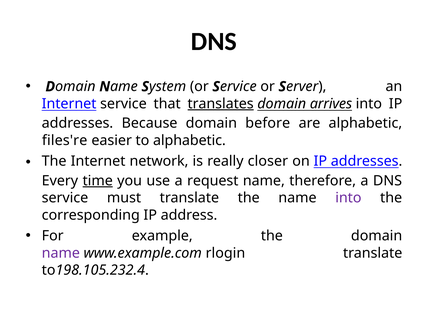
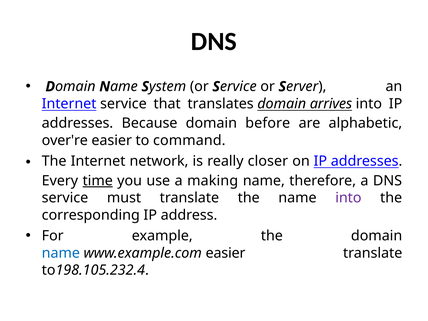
translates underline: present -> none (221, 104)
files're: files're -> over're (65, 140)
to alphabetic: alphabetic -> command (189, 140)
request: request -> making (213, 181)
name colour: purple -> blue (61, 253)
www.example.com rlogin: rlogin -> easier (226, 253)
